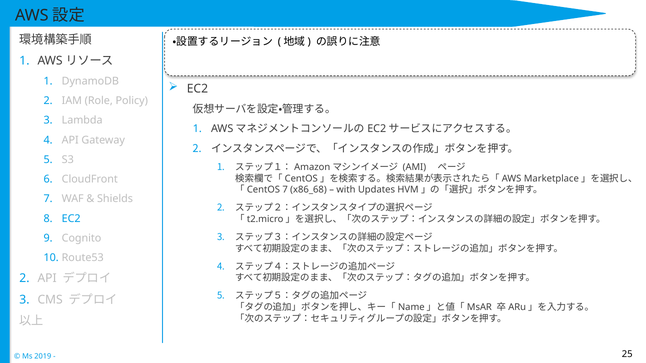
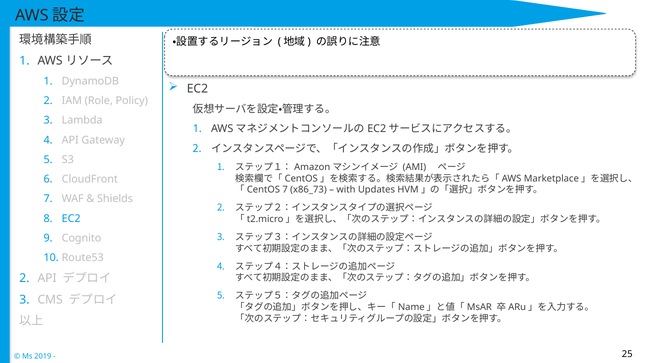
x86_68: x86_68 -> x86_73 (308, 190)
